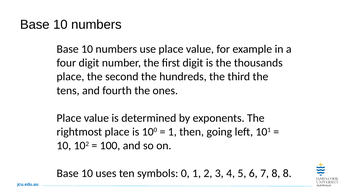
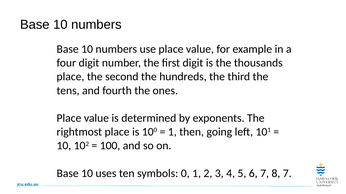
8 8: 8 -> 7 (287, 174)
